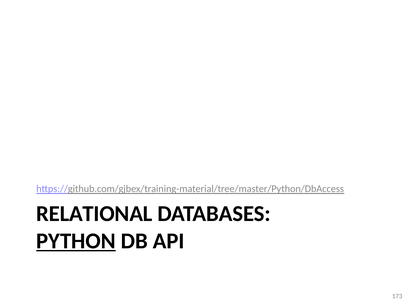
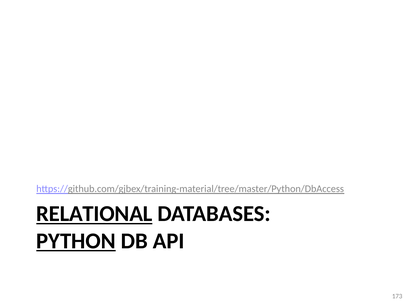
RELATIONAL underline: none -> present (94, 214)
